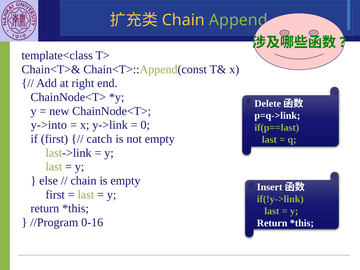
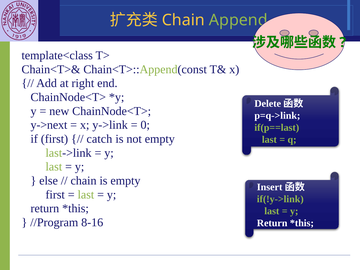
y->into: y->into -> y->next (49, 125)
0-16: 0-16 -> 8-16 (92, 222)
